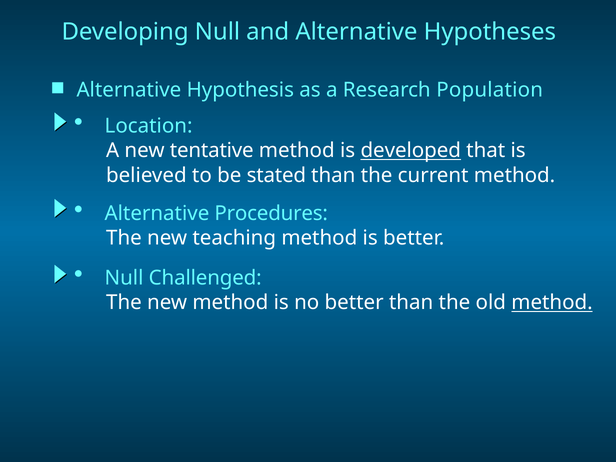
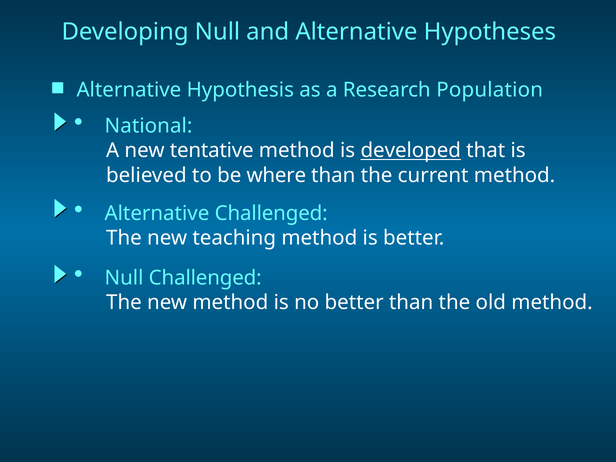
Location: Location -> National (149, 126)
stated: stated -> where (276, 175)
Alternative Procedures: Procedures -> Challenged (271, 213)
method underline: present -> none (552, 303)
